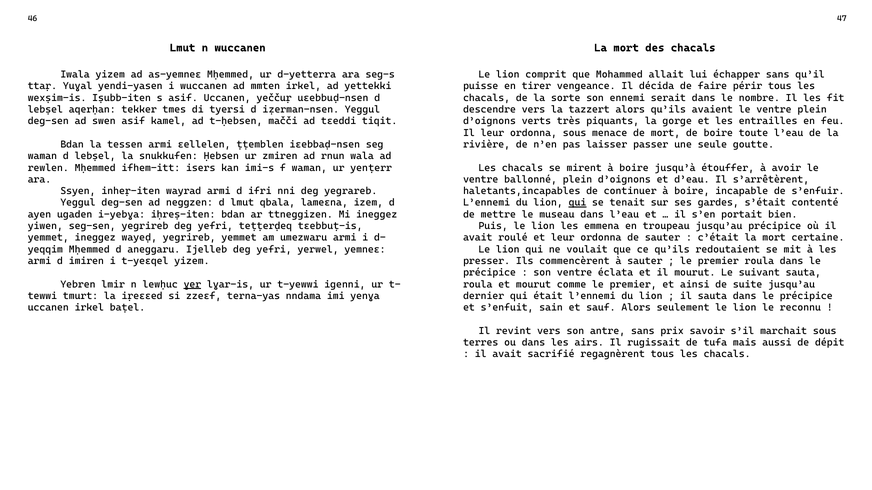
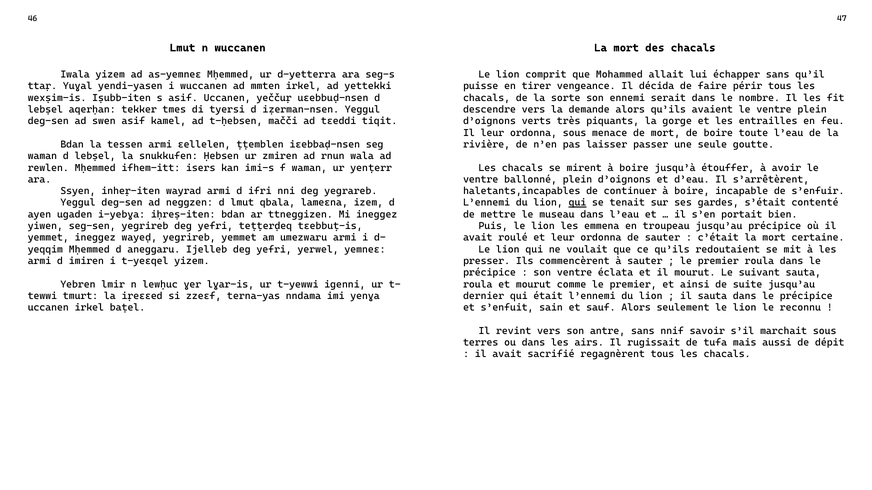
tazzert: tazzert -> demande (589, 110)
ɣer underline: present -> none (192, 285)
prix: prix -> nnif (672, 331)
